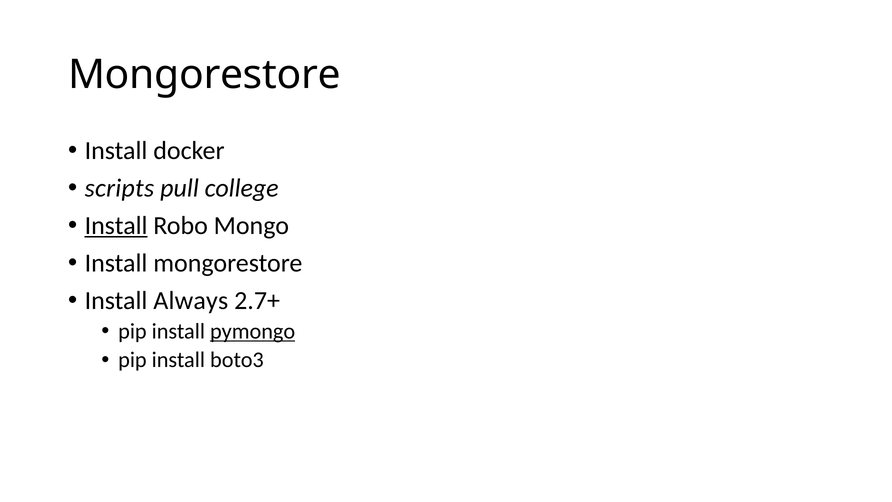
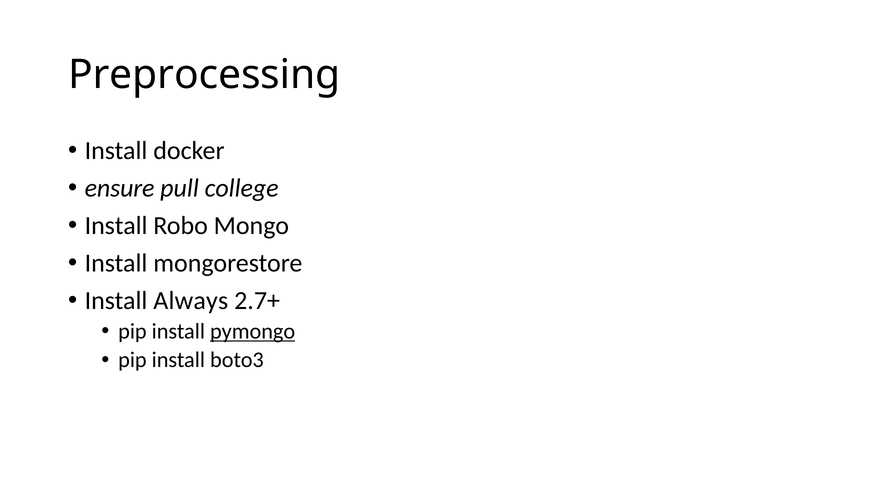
Mongorestore: Mongorestore -> Preprocessing (204, 75)
scripts: scripts -> ensure (120, 188)
Install underline: present -> none (116, 226)
